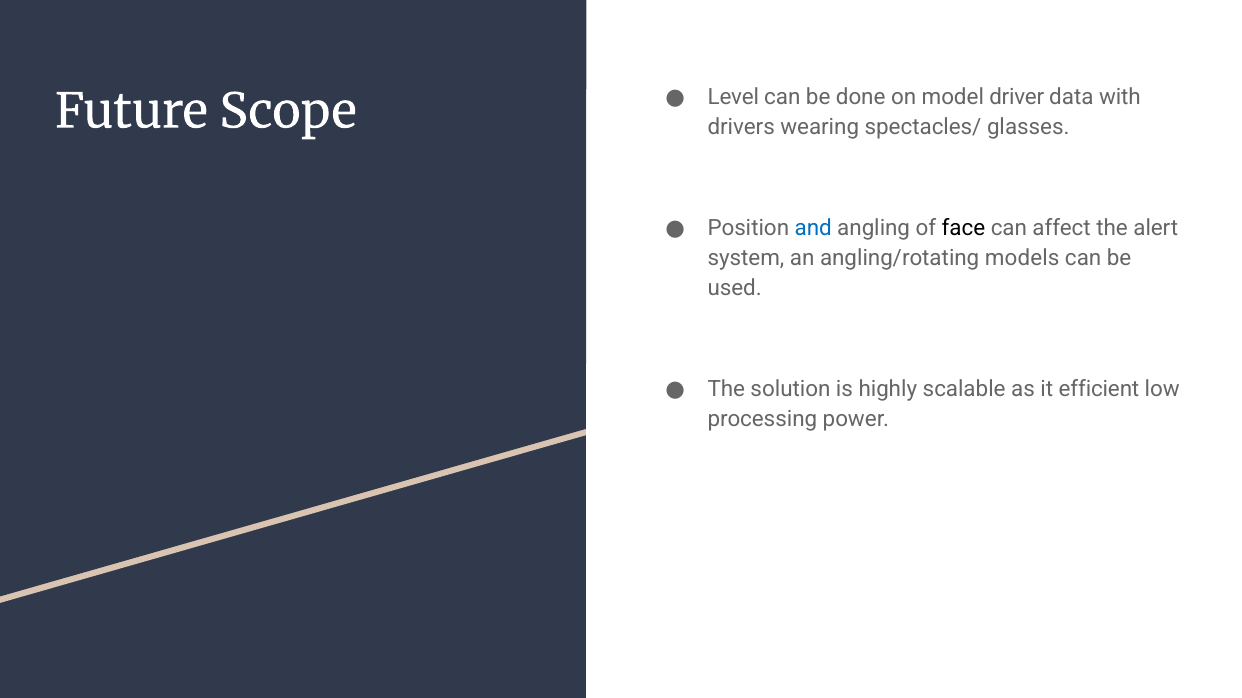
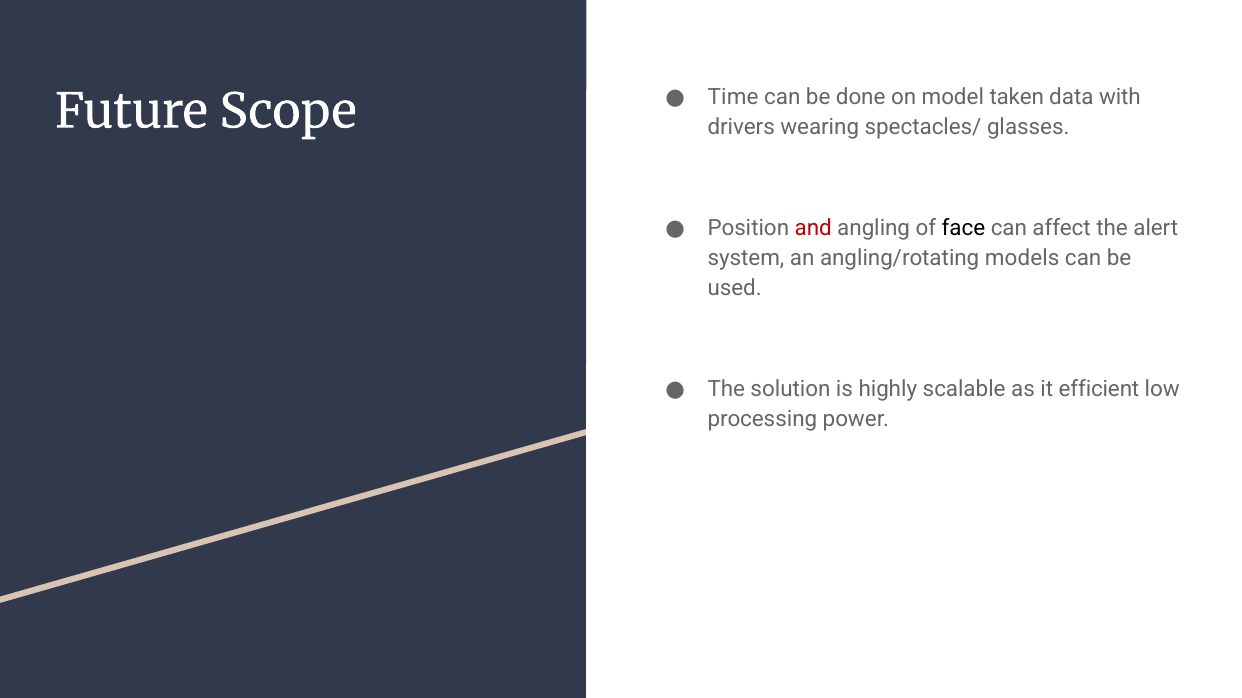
Level: Level -> Time (733, 98)
driver: driver -> taken (1017, 98)
and colour: blue -> red (813, 229)
